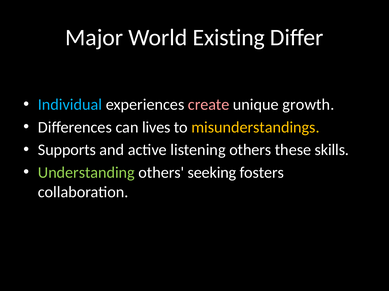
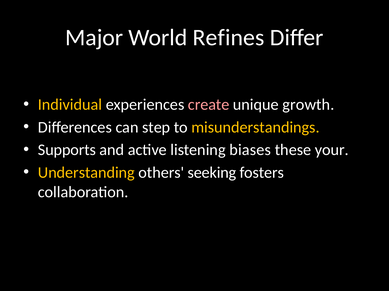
Existing: Existing -> Refines (229, 38)
Individual colour: light blue -> yellow (70, 105)
lives: lives -> step (156, 128)
listening others: others -> biases (250, 150)
skills: skills -> your (332, 150)
Understanding colour: light green -> yellow (86, 173)
